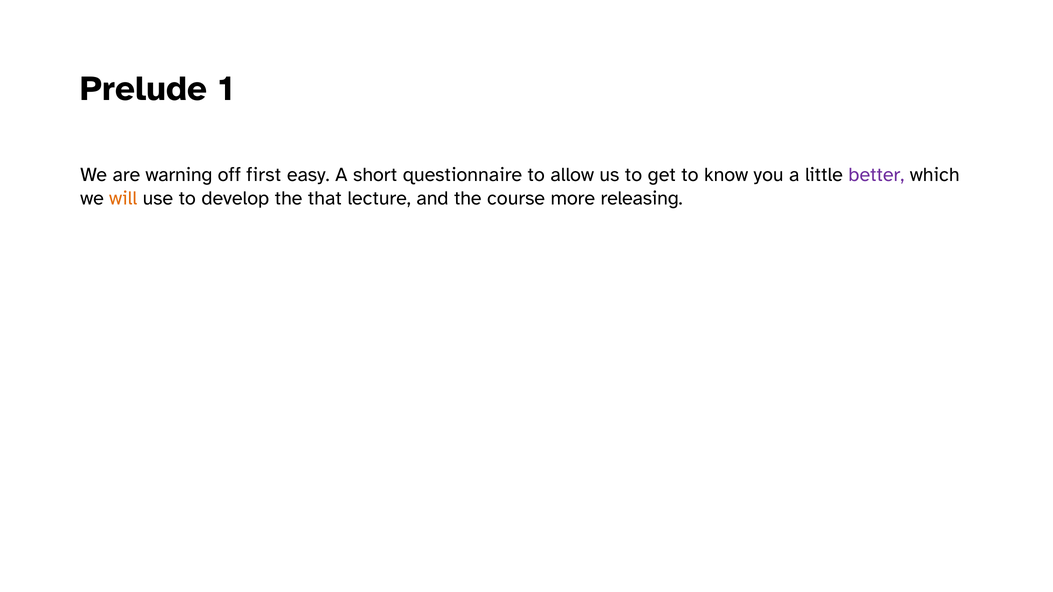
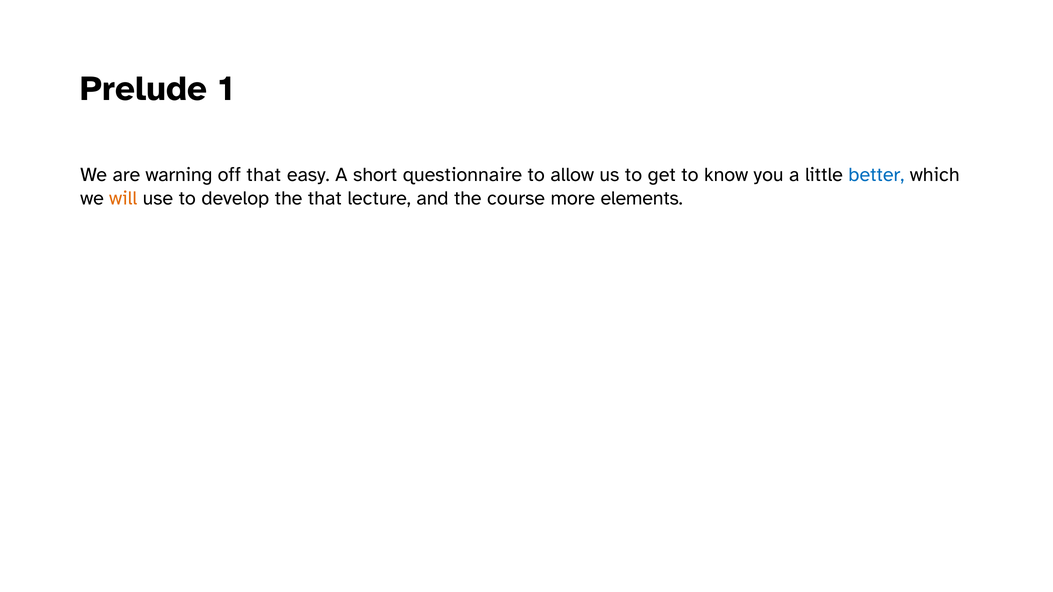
off first: first -> that (264, 175)
better colour: purple -> blue (876, 175)
releasing: releasing -> elements (642, 199)
